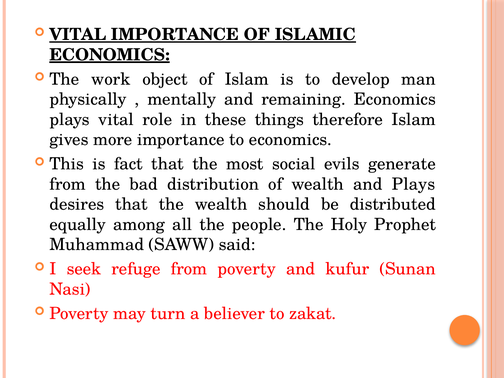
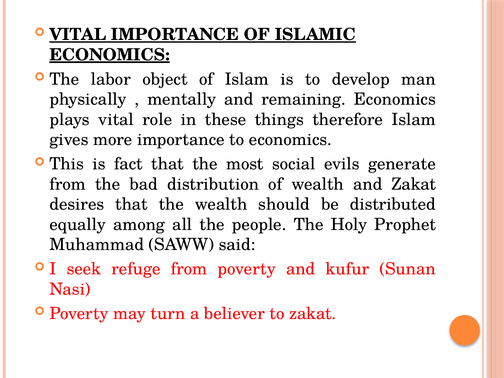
work: work -> labor (111, 79)
and Plays: Plays -> Zakat (414, 184)
